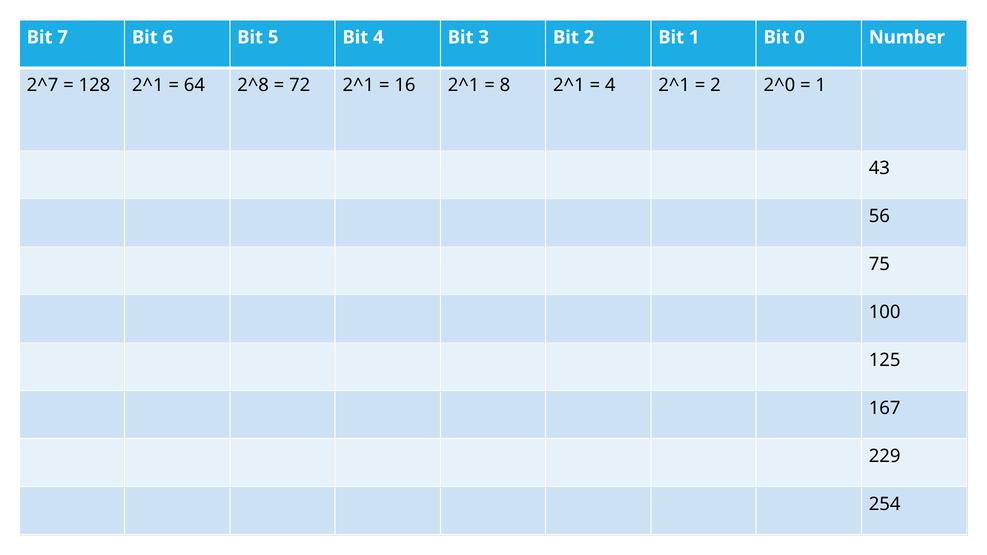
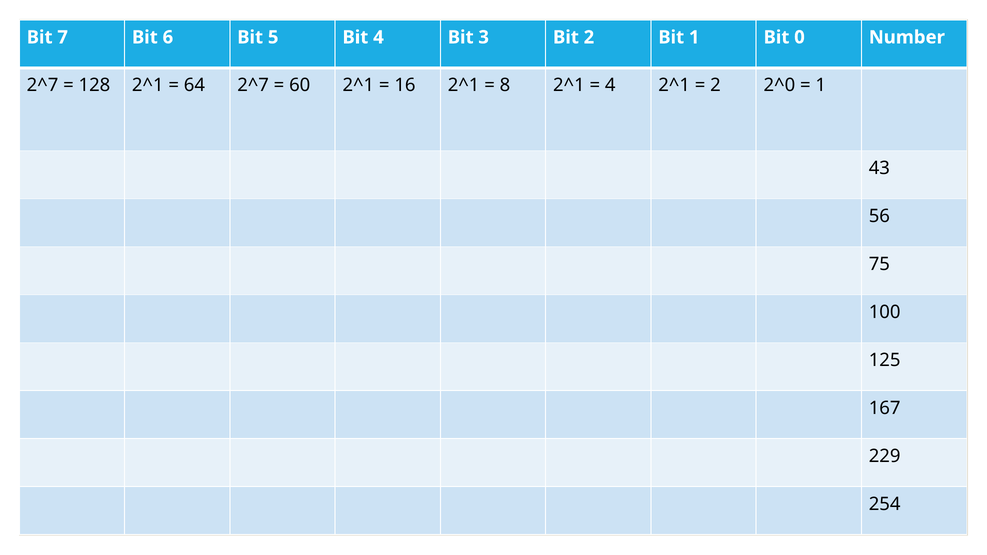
64 2^8: 2^8 -> 2^7 (253, 85)
72: 72 -> 60 (300, 85)
